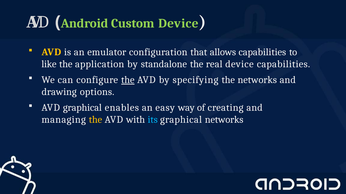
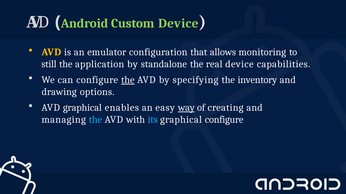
allows capabilities: capabilities -> monitoring (262, 52)
like: like -> still (49, 64)
the networks: networks -> inventory (257, 80)
way underline: none -> present (186, 108)
the colour: yellow -> light blue (95, 120)
graphical networks: networks -> configure (224, 120)
